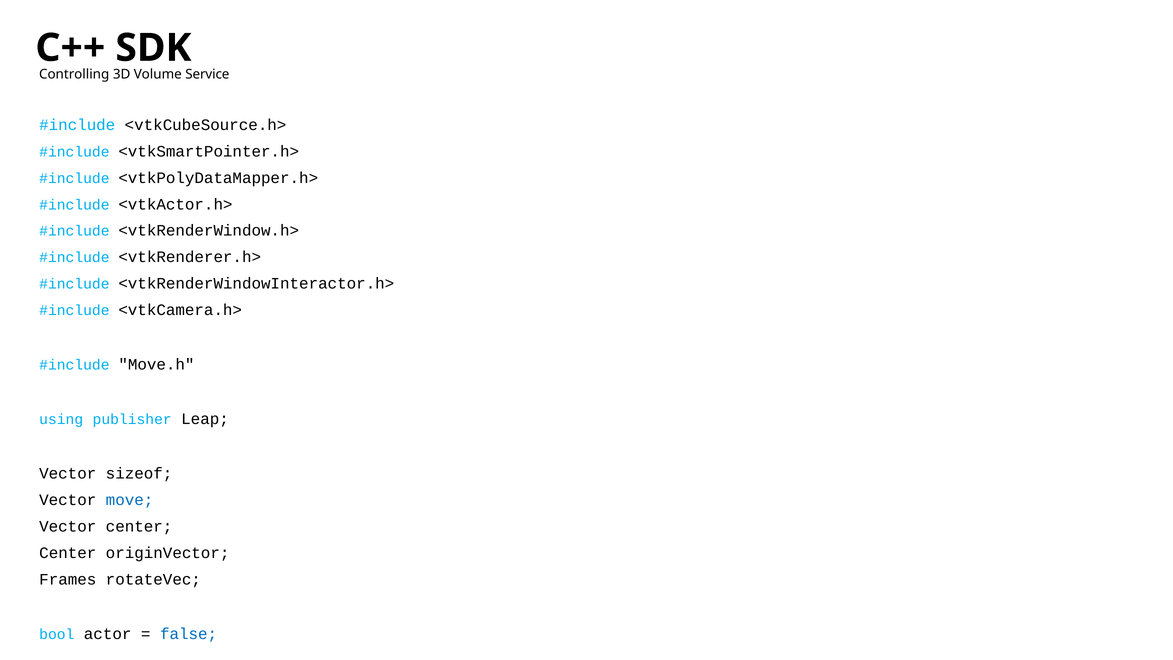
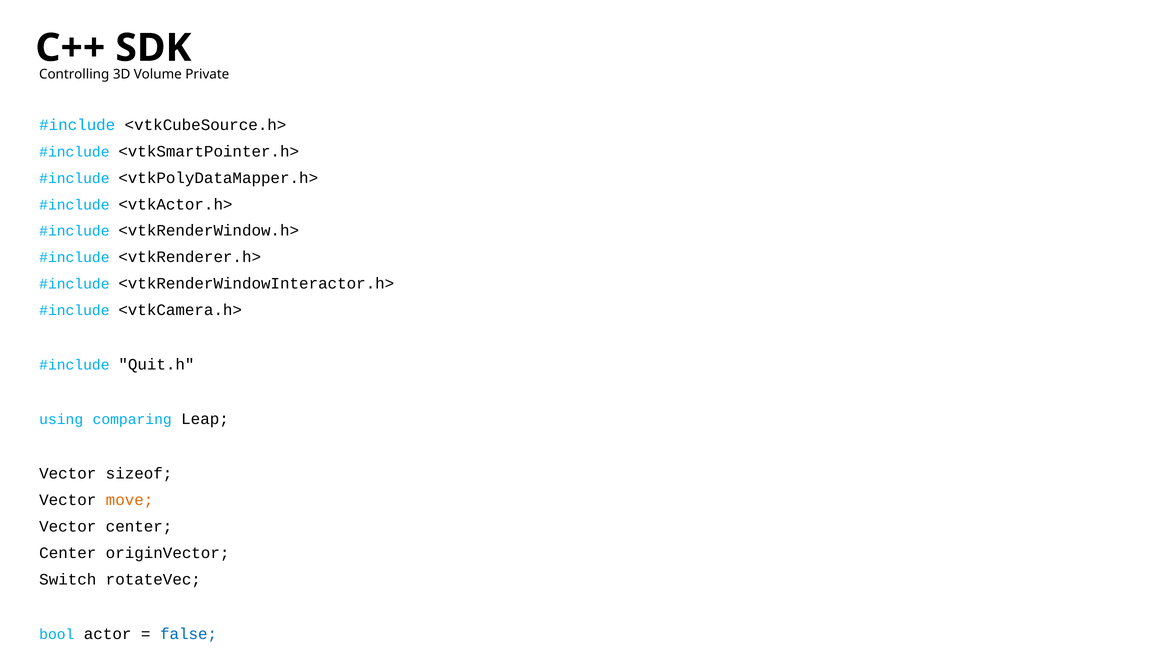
Service: Service -> Private (207, 74)
Move.h: Move.h -> Quit.h (156, 364)
publisher: publisher -> comparing (132, 419)
move colour: blue -> orange (130, 500)
Frames: Frames -> Switch (68, 579)
